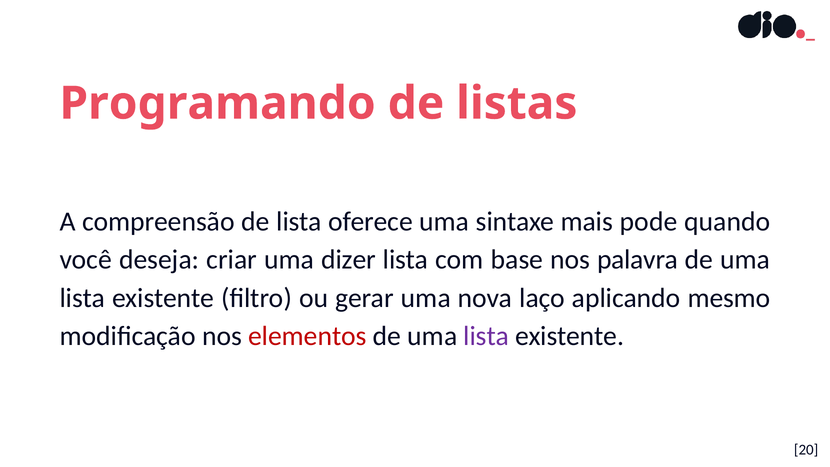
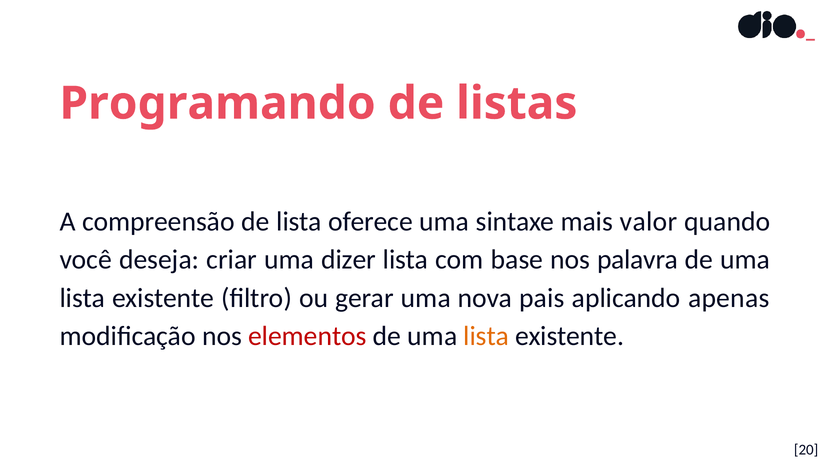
pode: pode -> valor (649, 222)
laço: laço -> pais (542, 298)
mesmo: mesmo -> apenas (729, 298)
lista colour: purple -> orange (486, 336)
